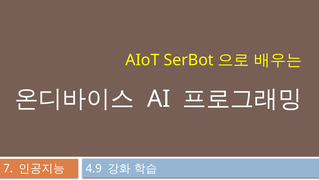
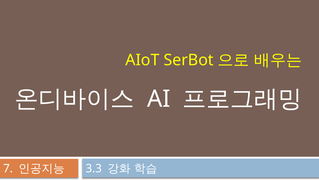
4.9: 4.9 -> 3.3 (94, 168)
